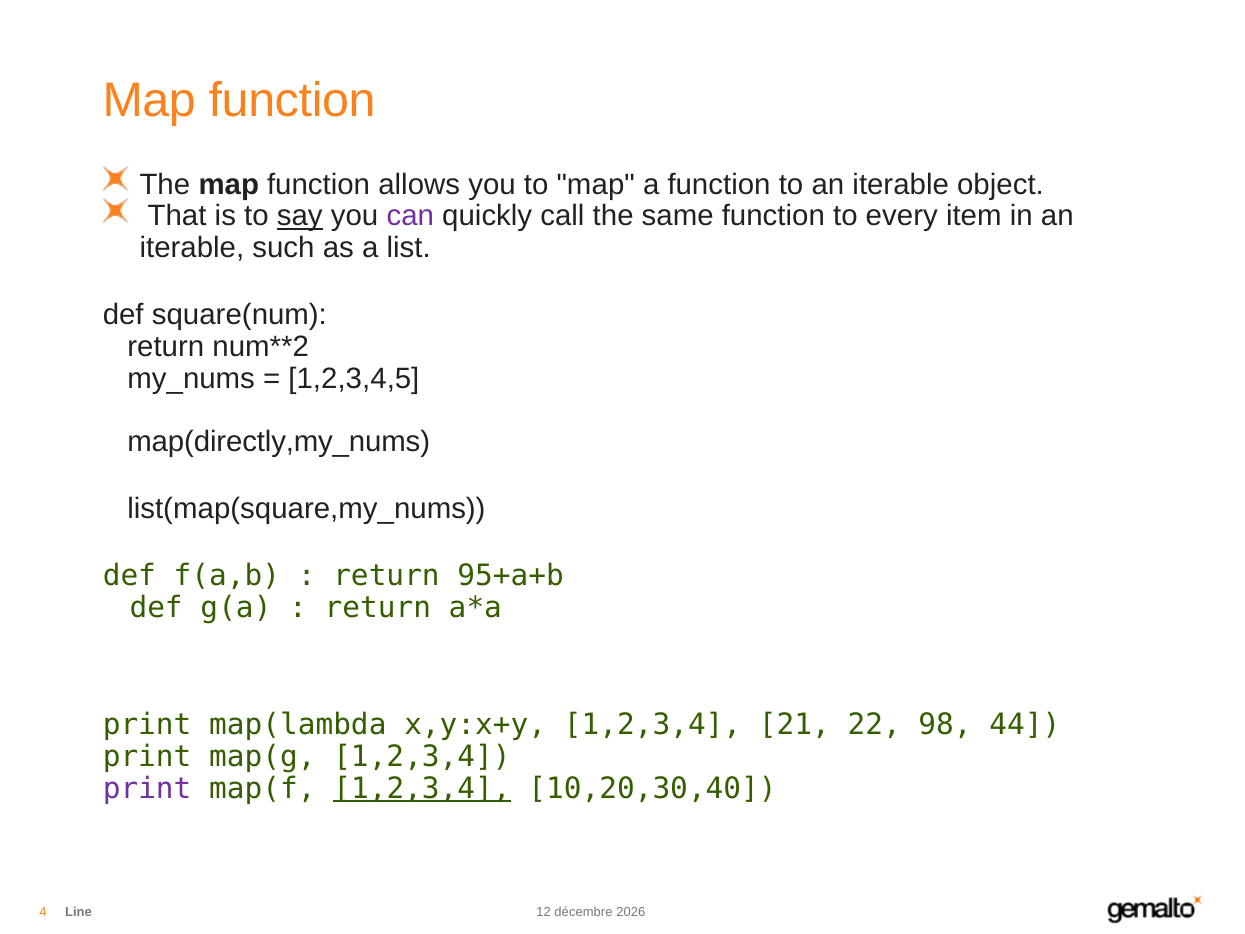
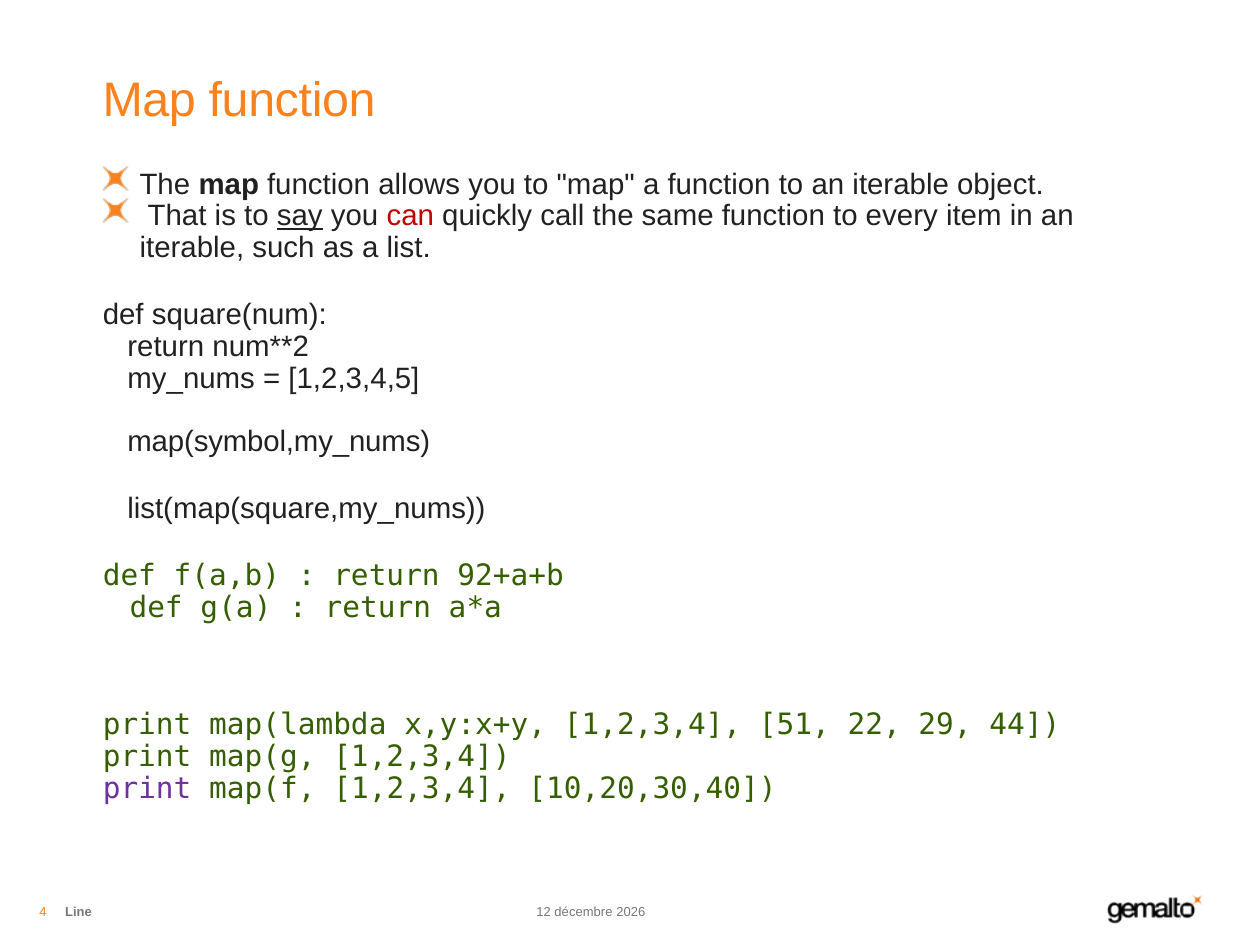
can colour: purple -> red (410, 216)
map(directly,my_nums: map(directly,my_nums -> map(symbol,my_nums (279, 442)
95+a+b: 95+a+b -> 92+a+b (511, 576)
21: 21 -> 51 (794, 725)
98: 98 -> 29 (945, 725)
1,2,3,4 underline: present -> none (422, 788)
